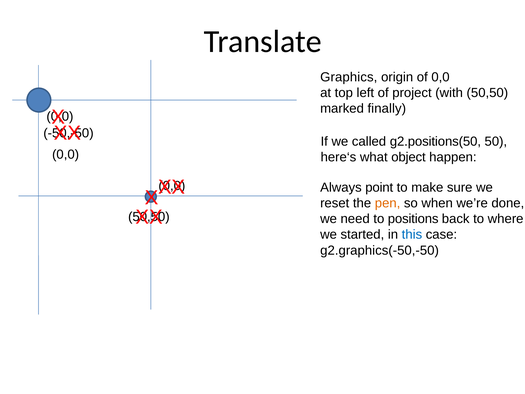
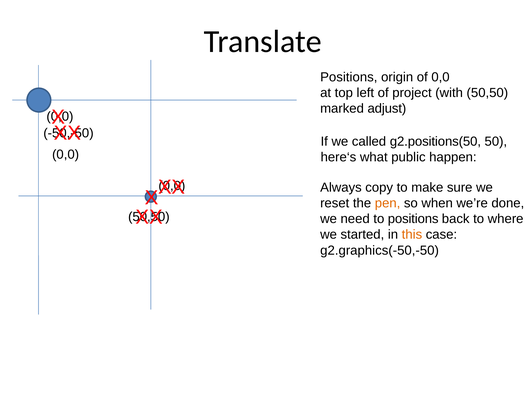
Graphics: Graphics -> Positions (349, 77)
finally: finally -> adjust (387, 109)
object: object -> public (408, 157)
point: point -> copy (379, 187)
this colour: blue -> orange (412, 234)
